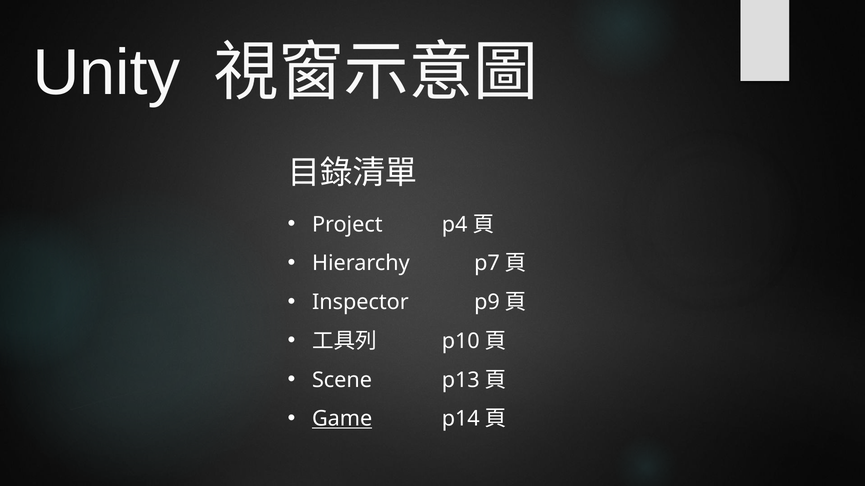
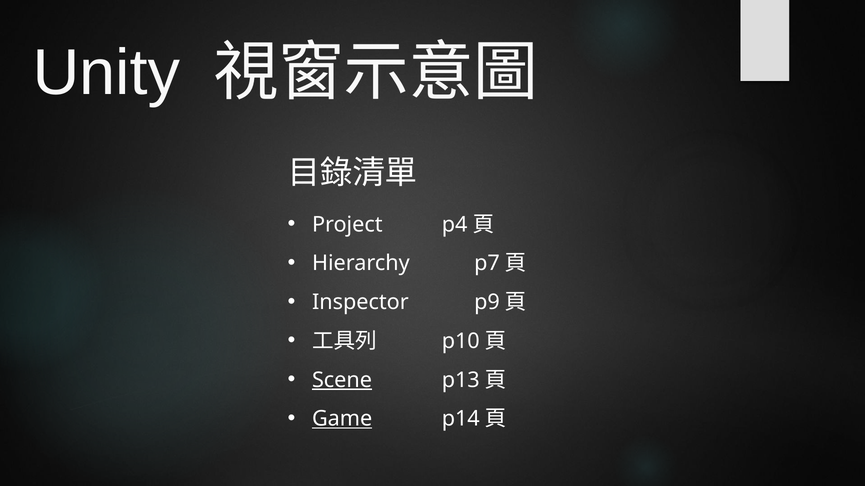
Scene underline: none -> present (342, 380)
